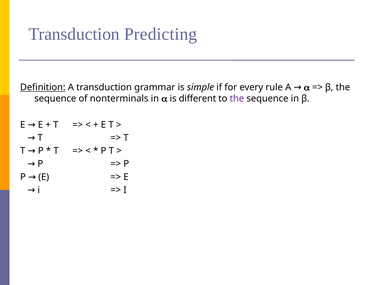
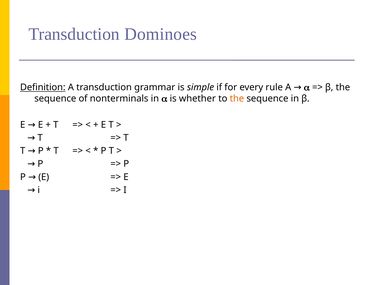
Predicting: Predicting -> Dominoes (161, 34)
different: different -> whether (197, 99)
the colour: purple -> orange (237, 99)
